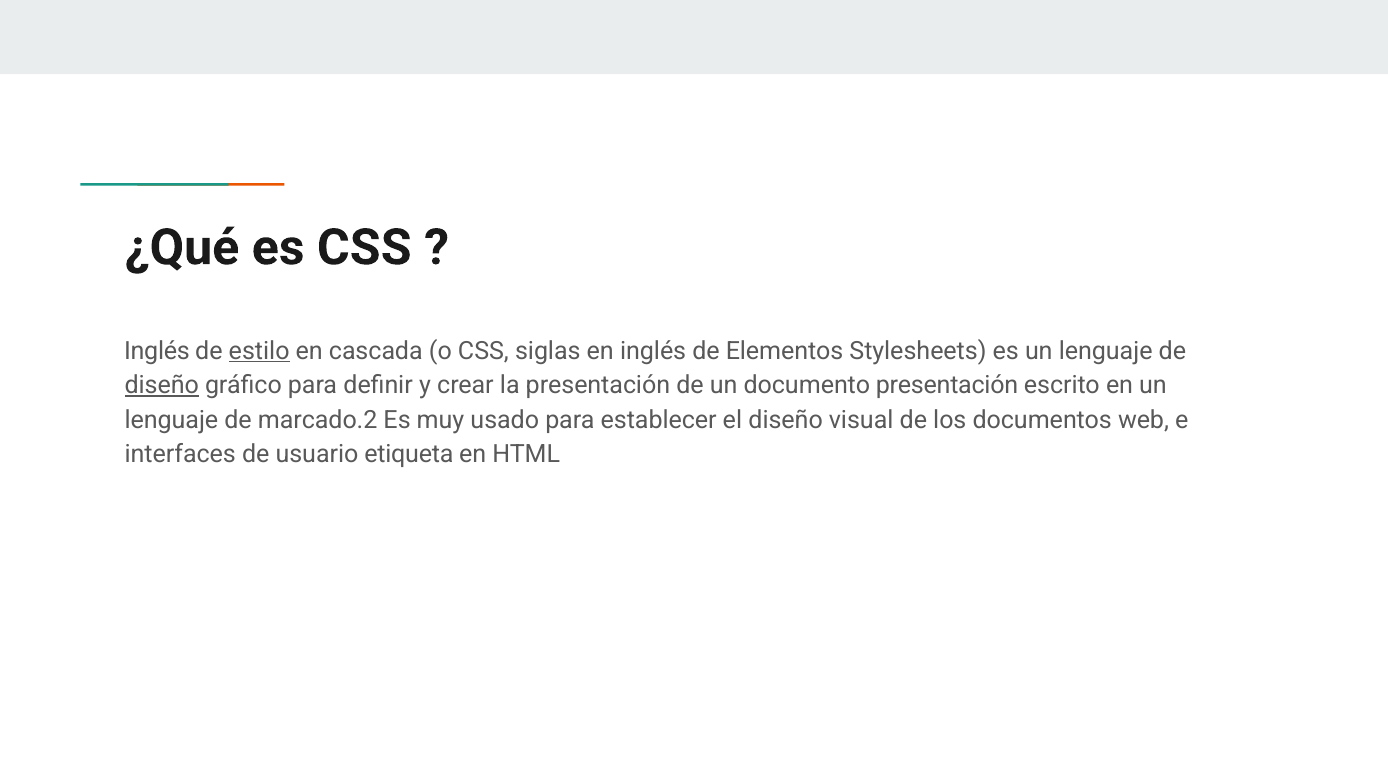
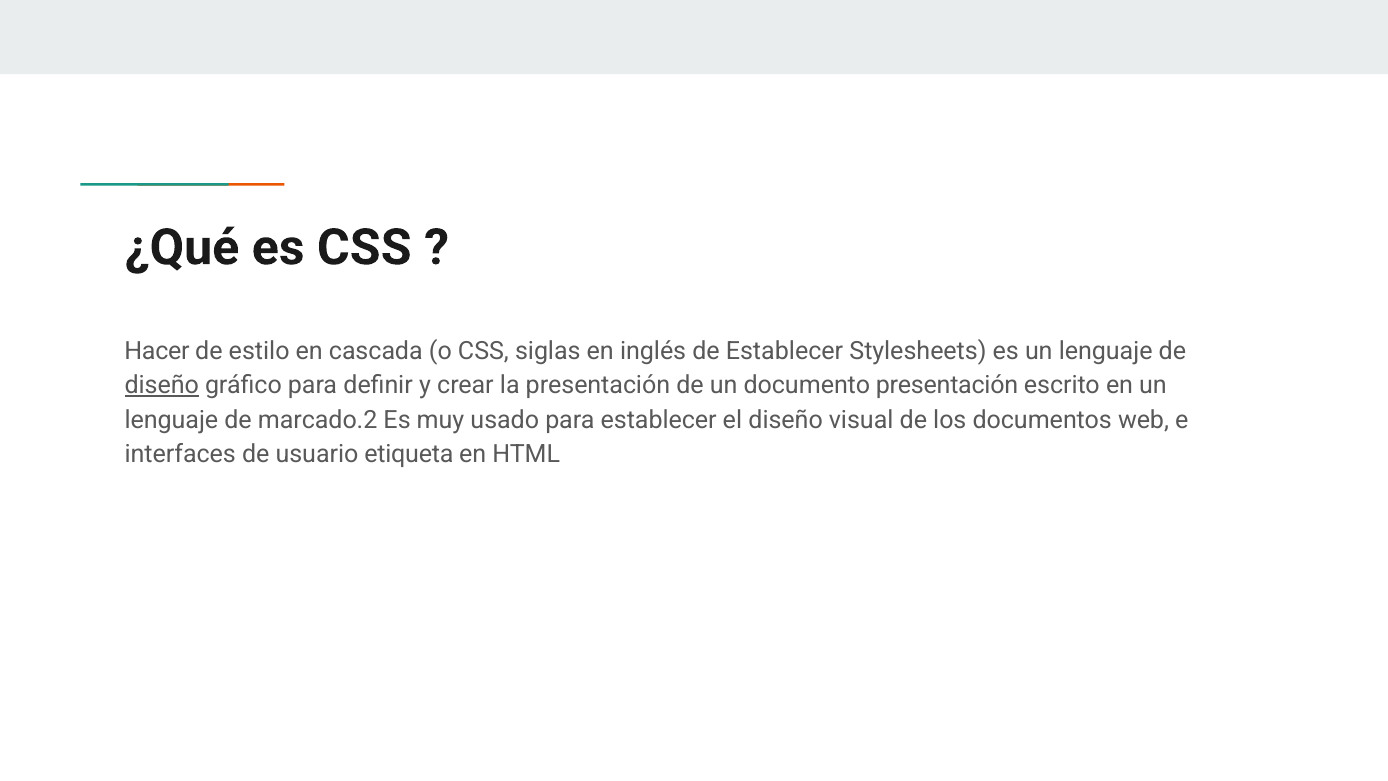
Inglés: Inglés -> Hacer (157, 351)
estilo underline: present -> none (259, 351)
de Elementos: Elementos -> Establecer (784, 351)
